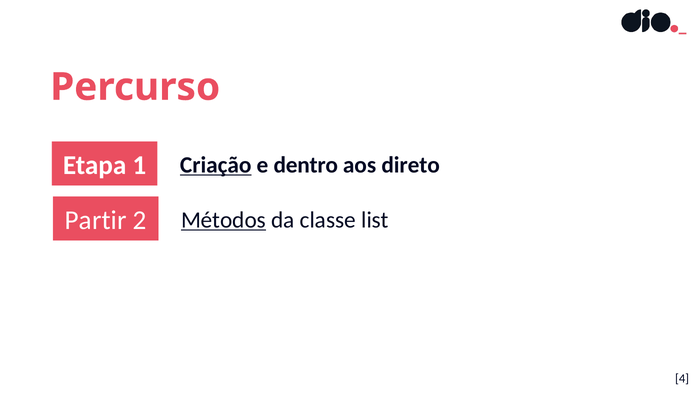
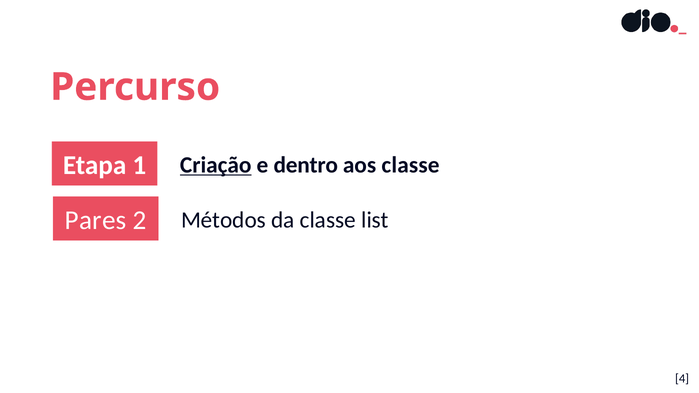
aos direto: direto -> classe (411, 165)
Partir: Partir -> Pares (96, 220)
Métodos underline: present -> none (223, 220)
